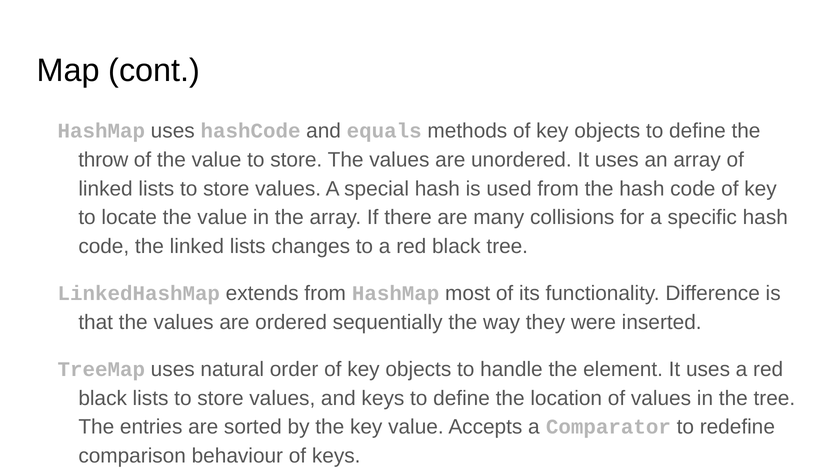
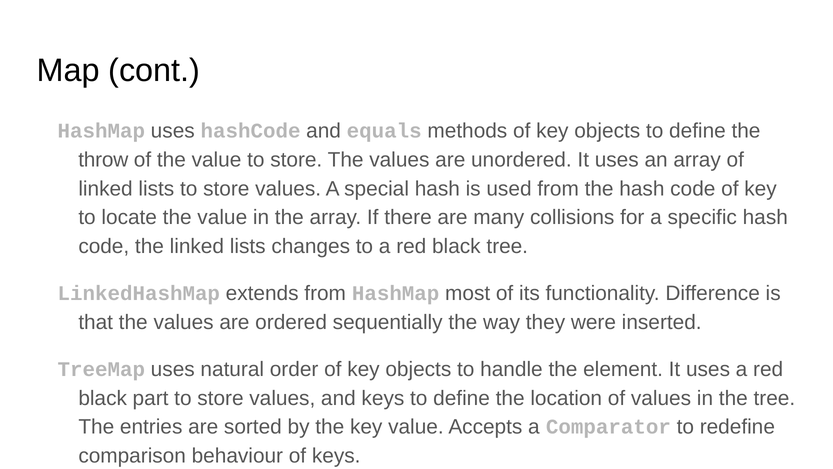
black lists: lists -> part (151, 398)
